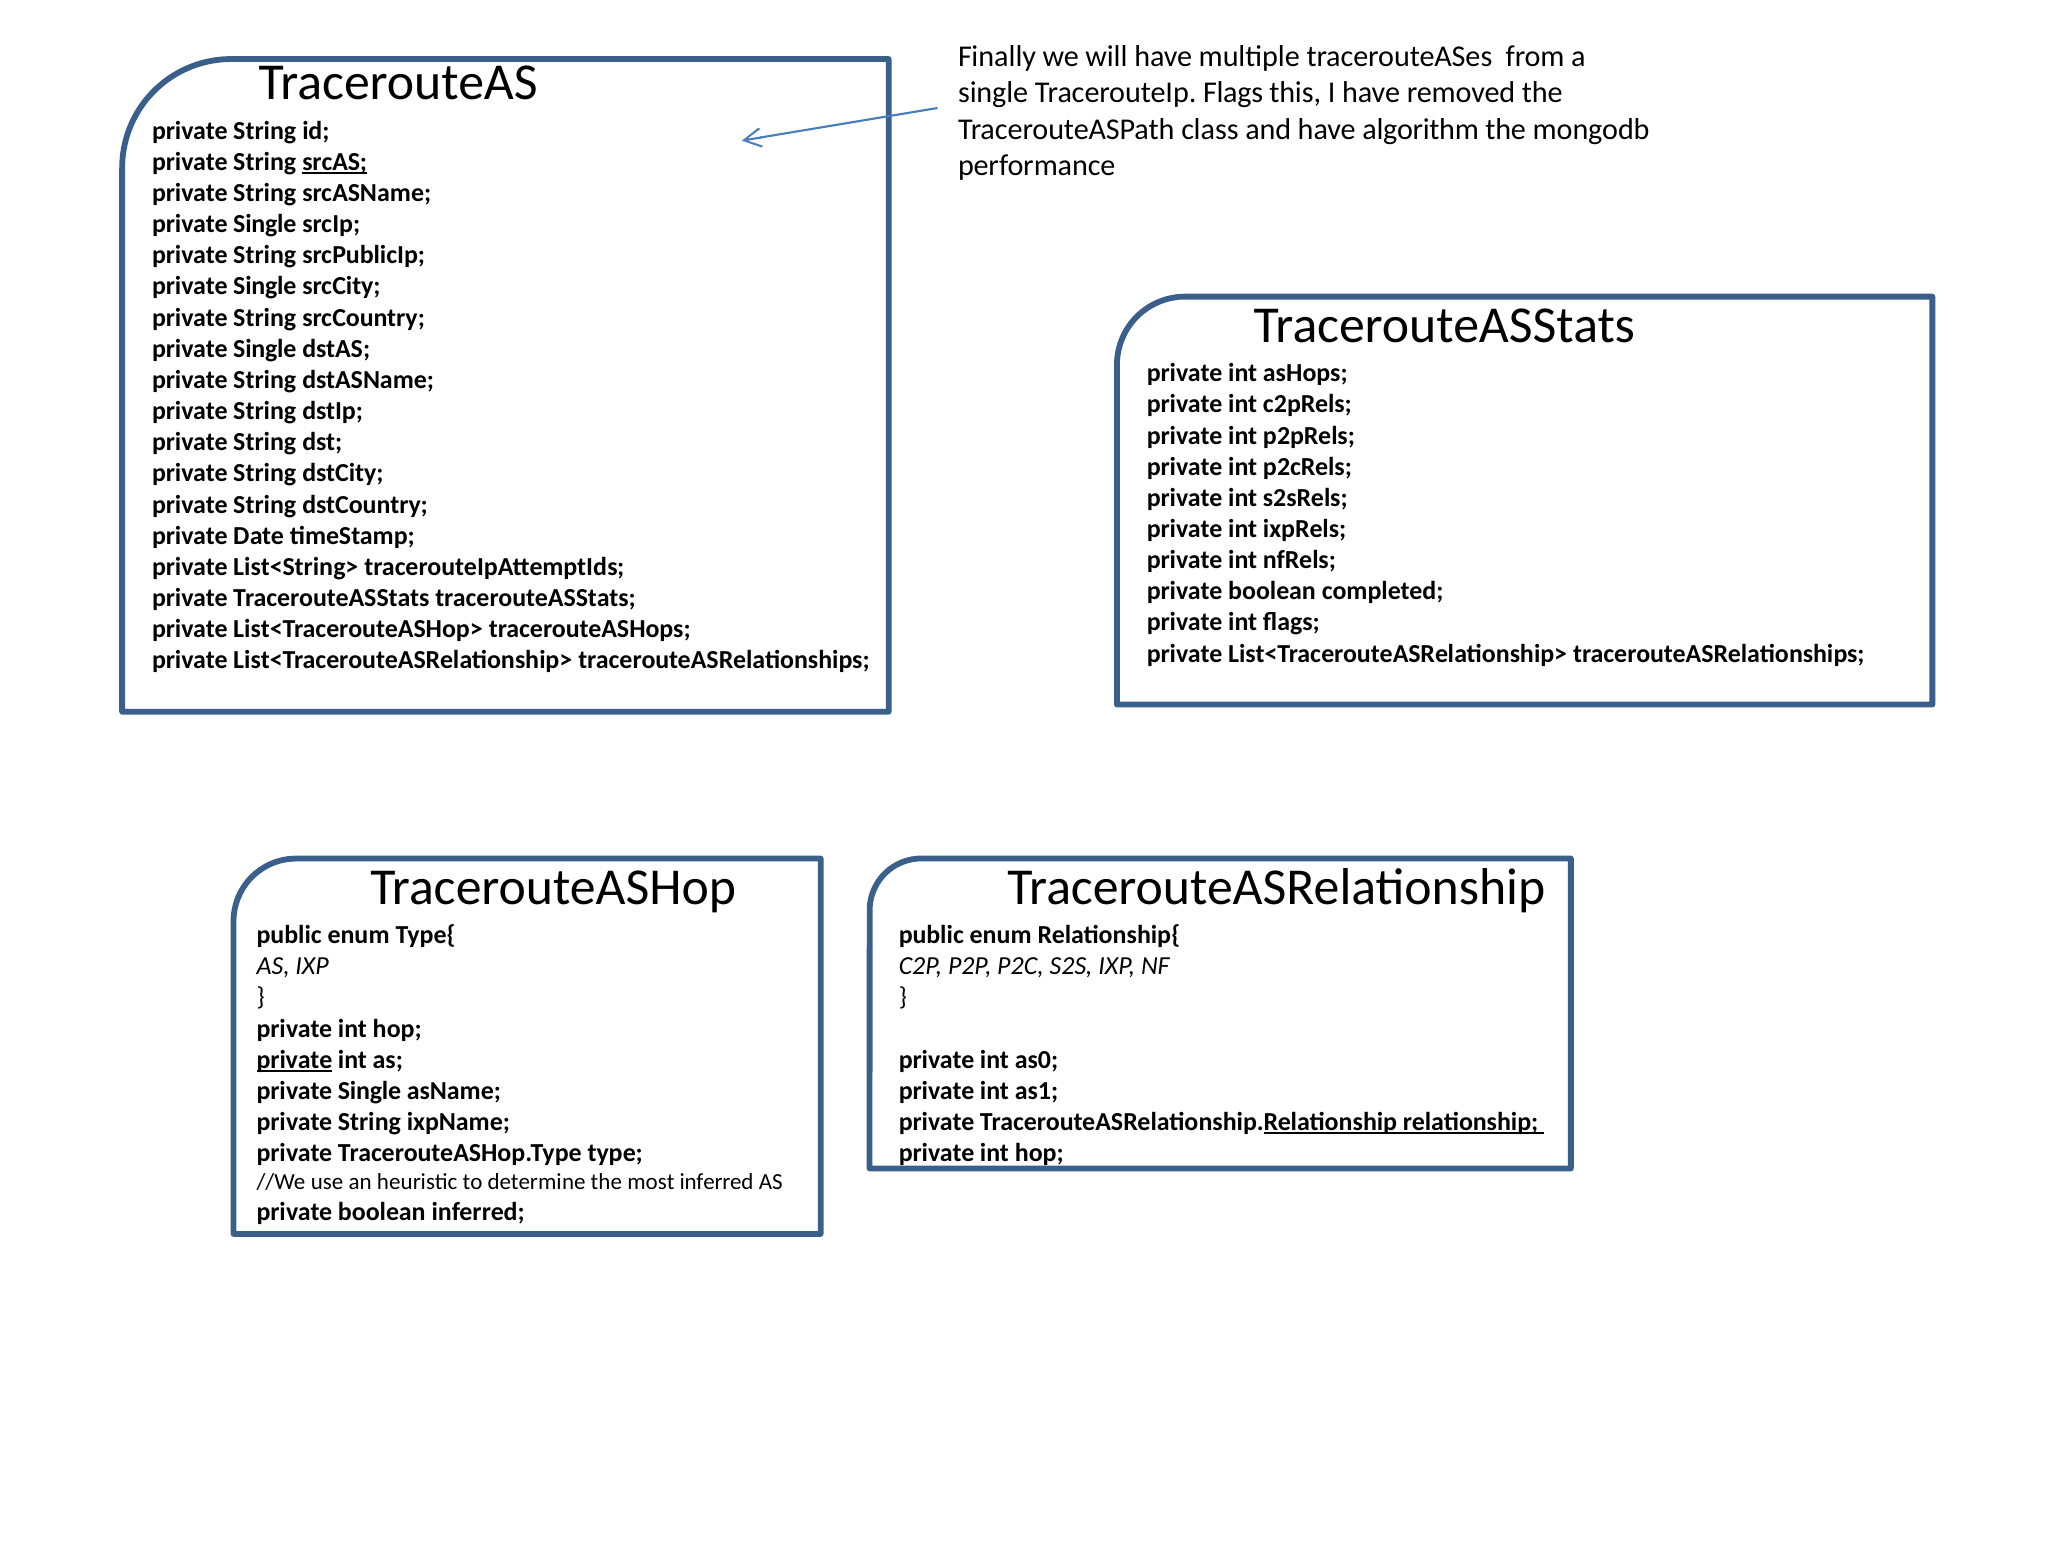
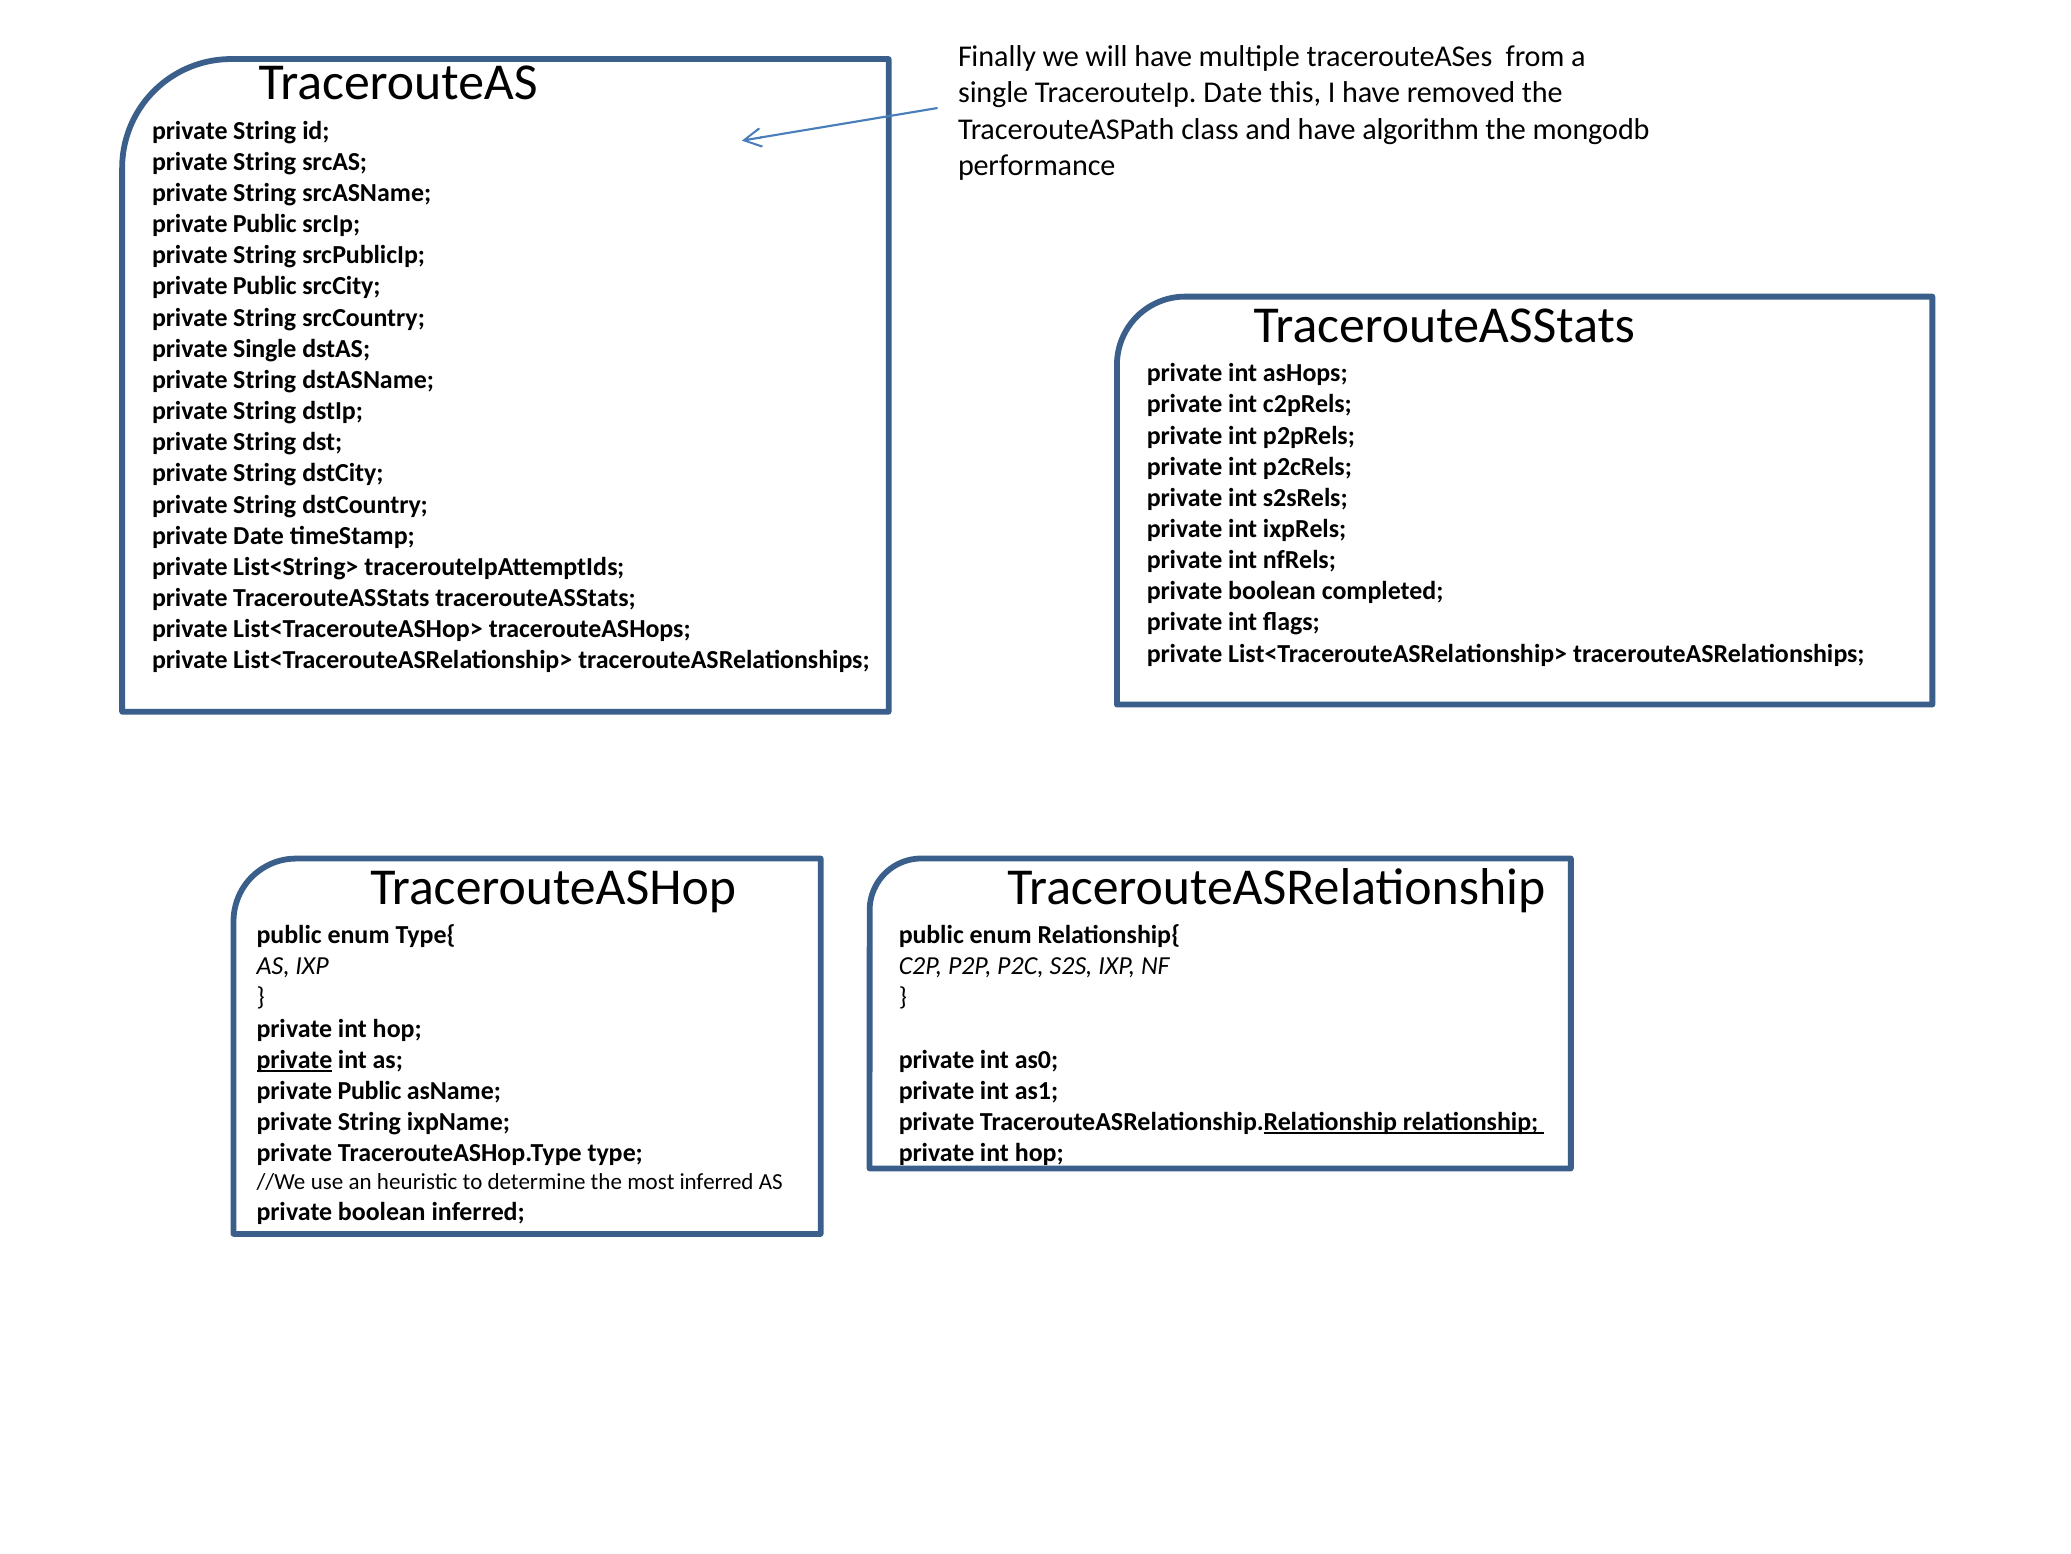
TracerouteIp Flags: Flags -> Date (1233, 93)
srcAS underline: present -> none (335, 162)
Single: Single -> Public (265, 224)
Single: Single -> Public (265, 286)
Single: Single -> Public (369, 1090)
